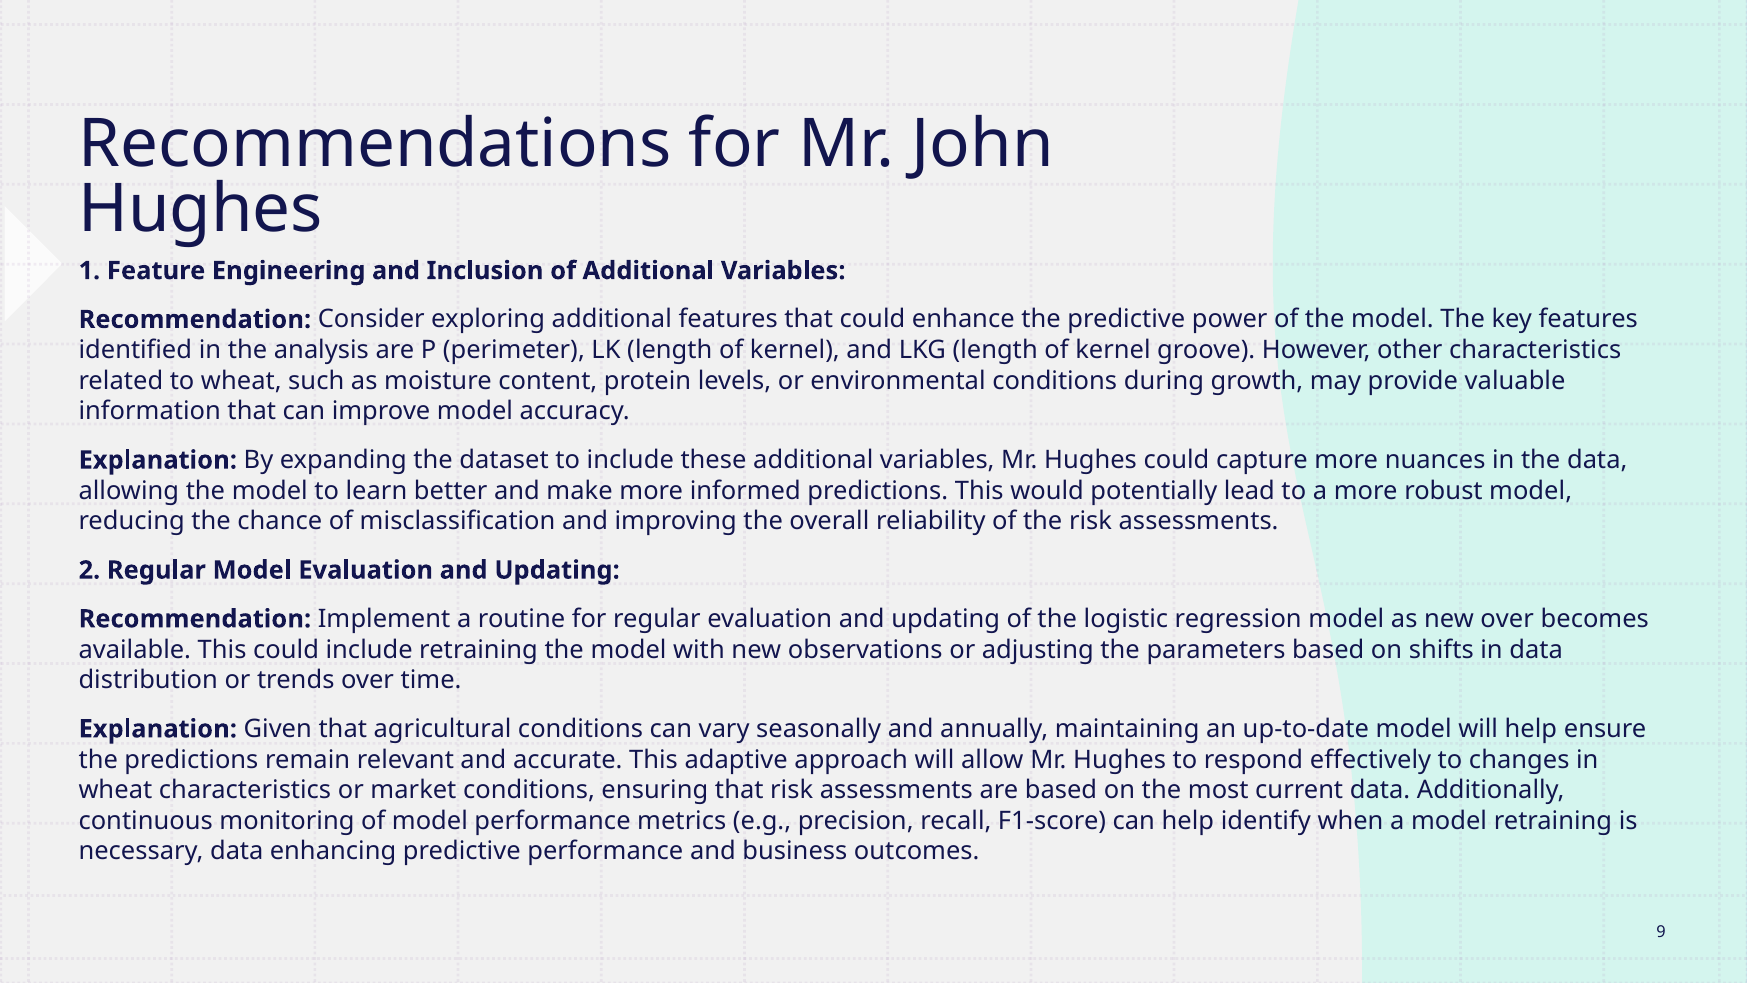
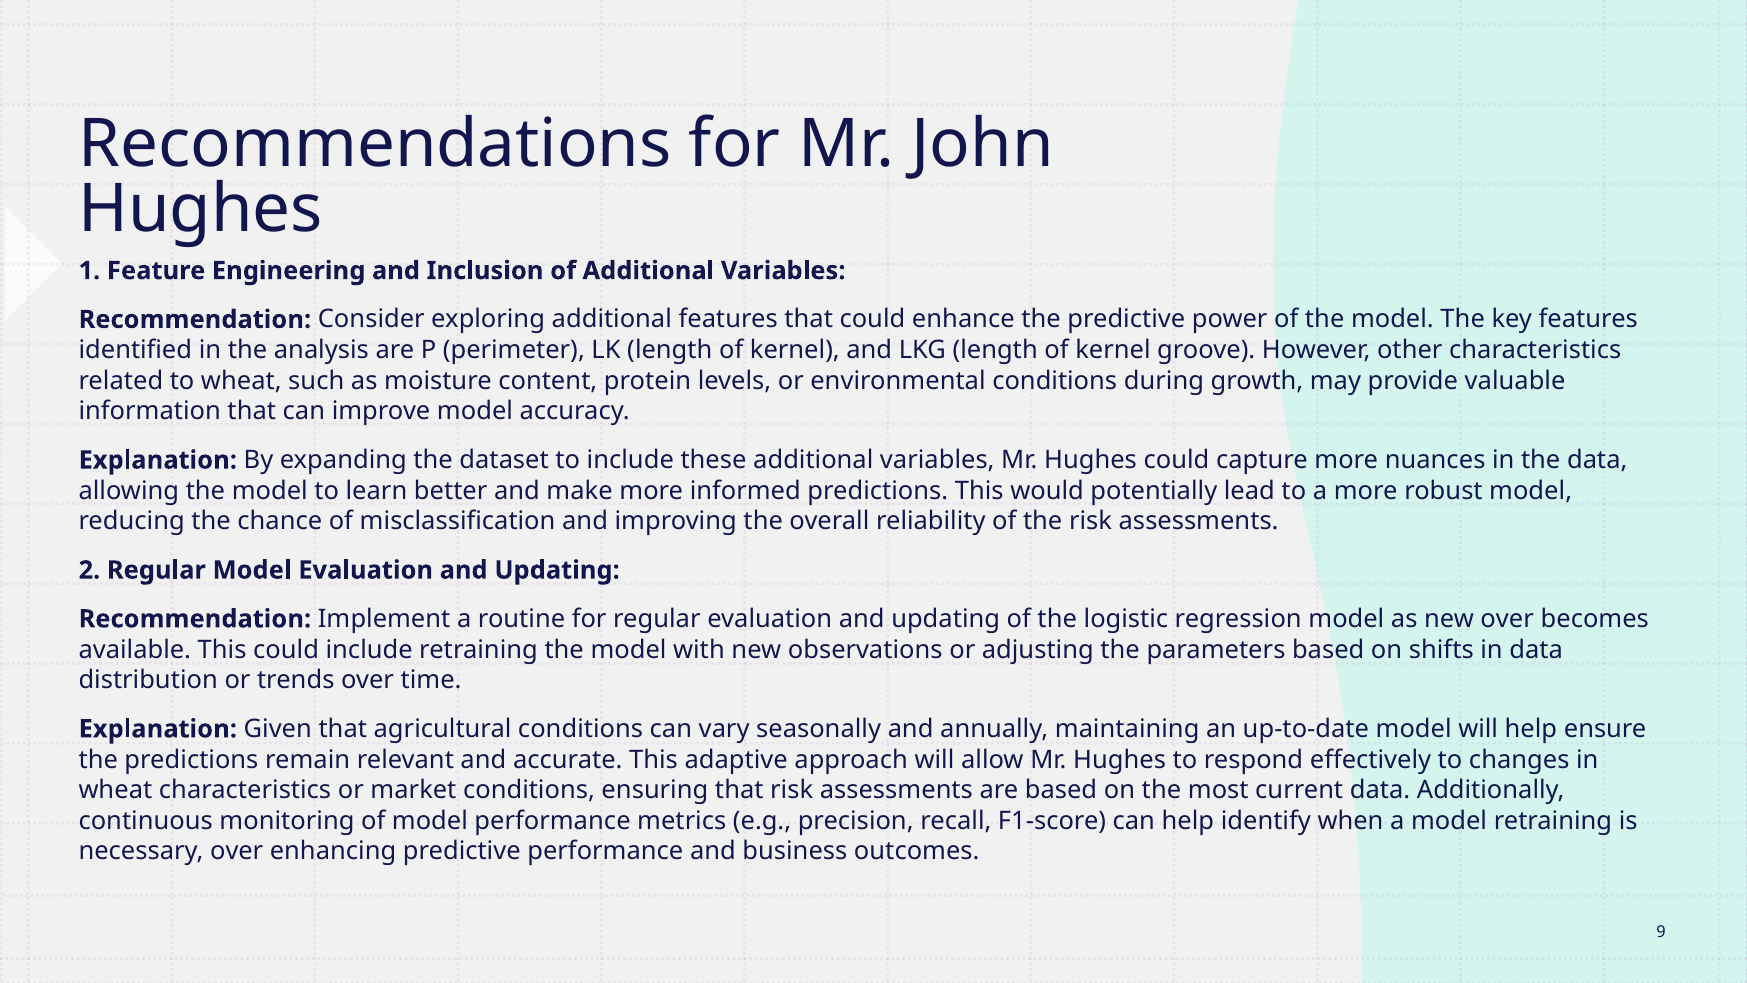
necessary data: data -> over (237, 851)
